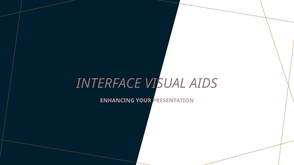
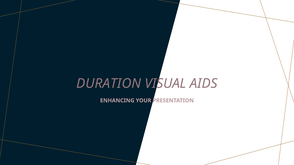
INTERFACE: INTERFACE -> DURATION (109, 84)
